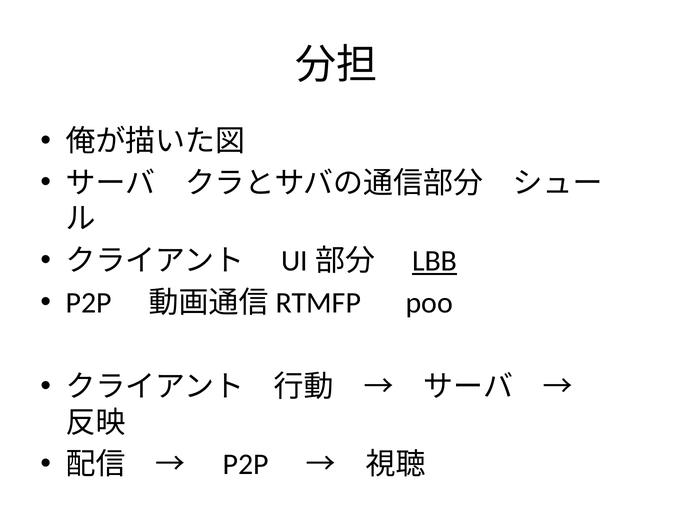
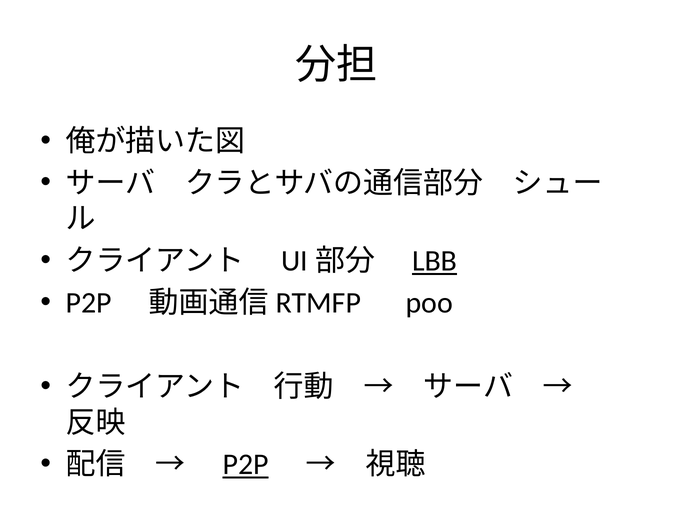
P2P underline: none -> present (246, 464)
